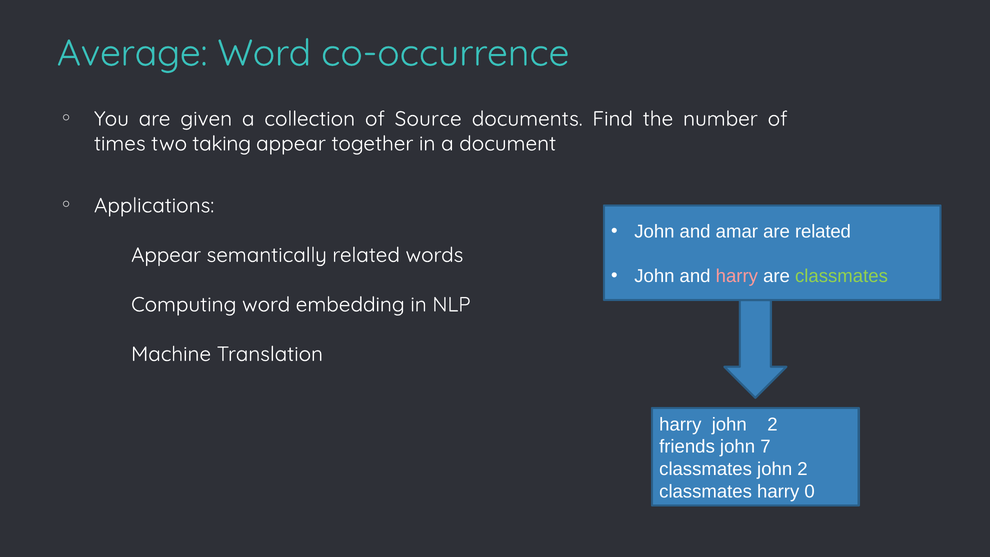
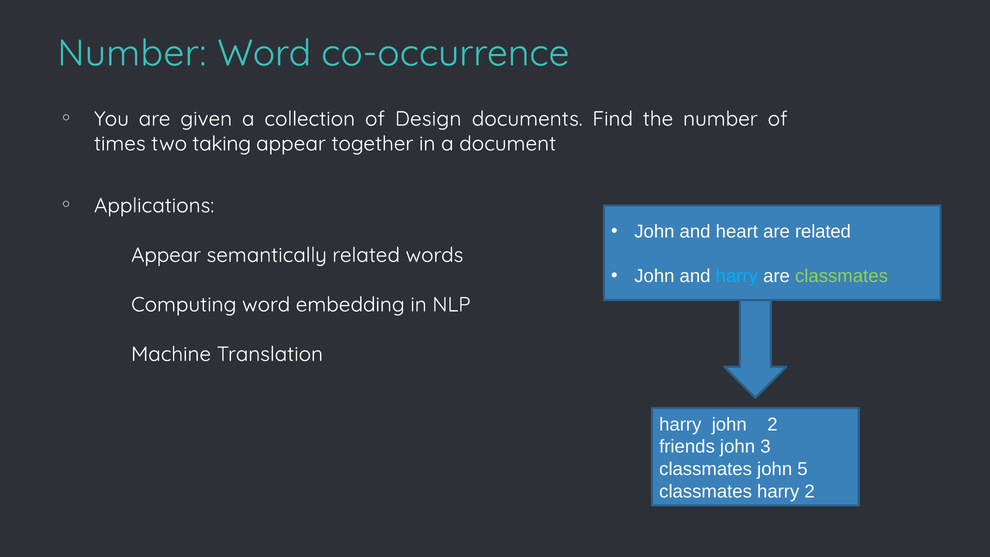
Average: Average -> Number (132, 53)
Source: Source -> Design (428, 119)
amar: amar -> heart (737, 232)
harry colour: pink -> light blue (737, 276)
7: 7 -> 3 (765, 447)
classmates john 2: 2 -> 5 (803, 469)
harry 0: 0 -> 2 (810, 491)
